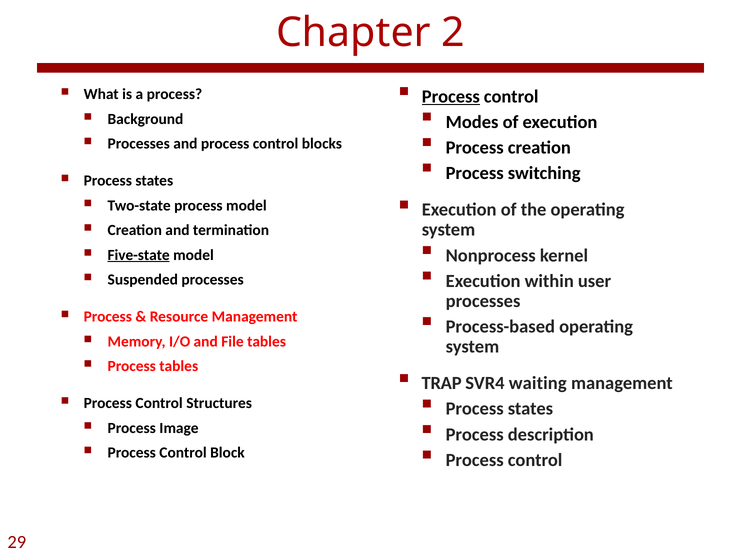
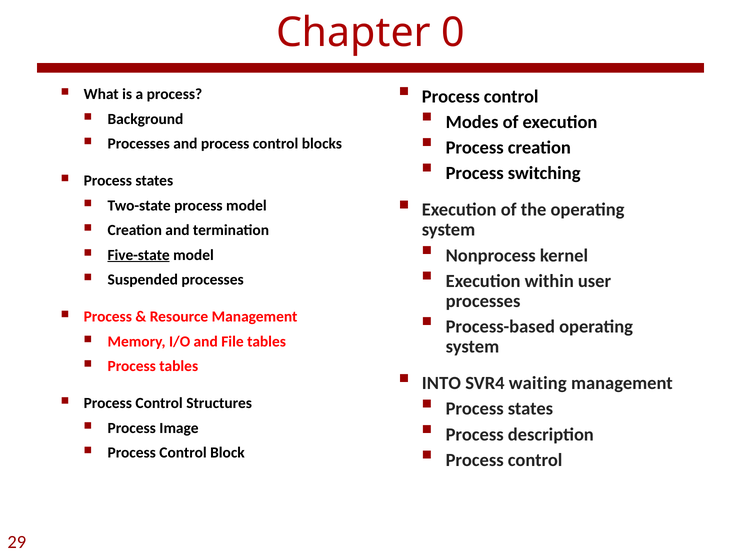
2: 2 -> 0 (453, 33)
Process underline: present -> none (451, 96)
TRAP: TRAP -> INTO (441, 383)
